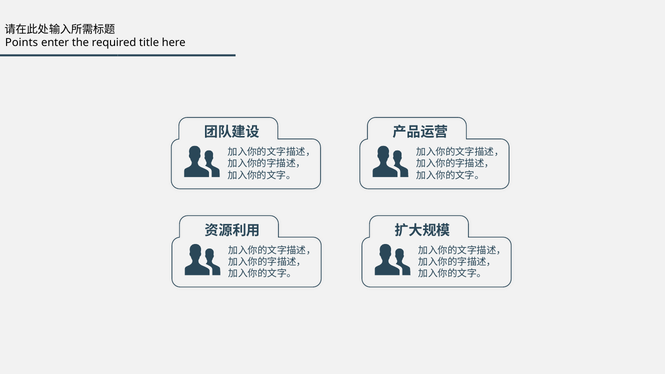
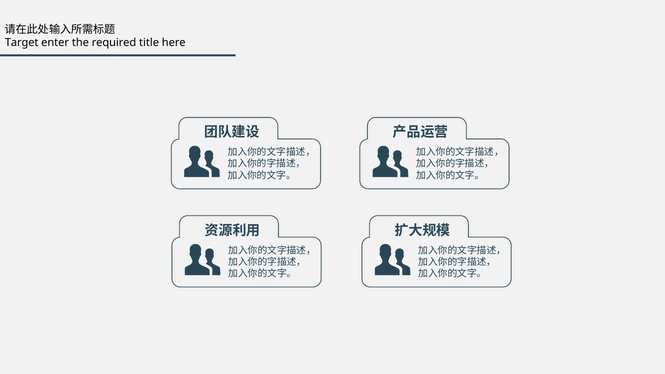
Points: Points -> Target (22, 43)
